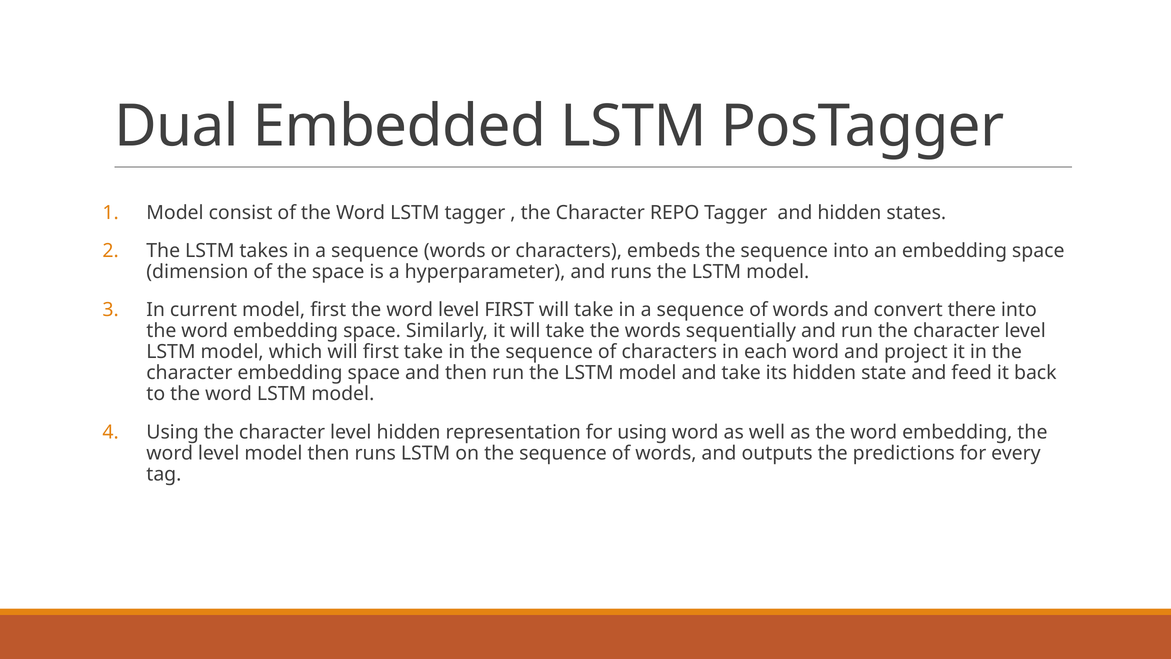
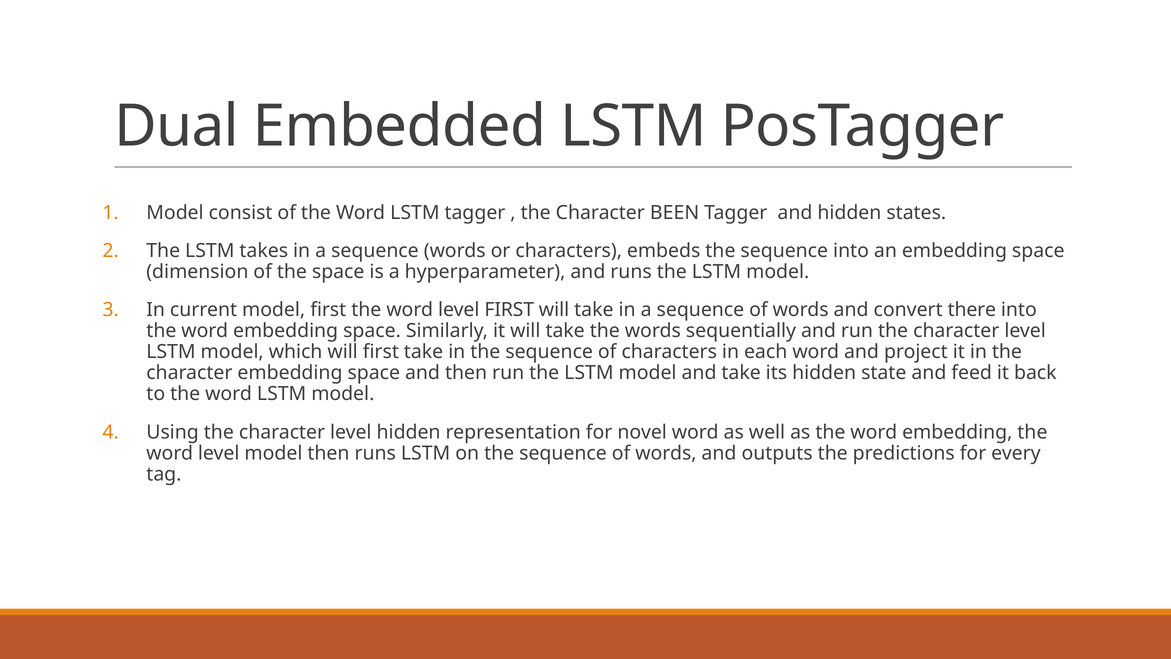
REPO: REPO -> BEEN (675, 213)
for using: using -> novel (642, 432)
